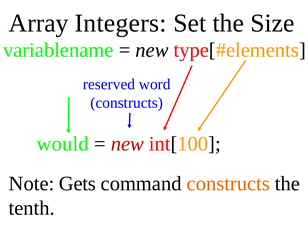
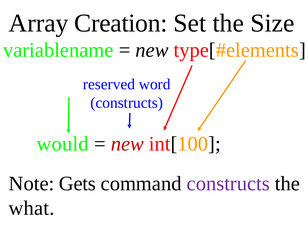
Integers: Integers -> Creation (121, 23)
constructs colour: orange -> purple (228, 184)
tenth: tenth -> what (32, 208)
